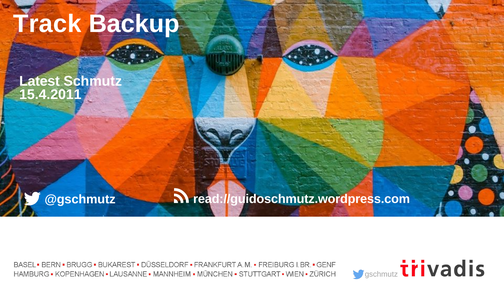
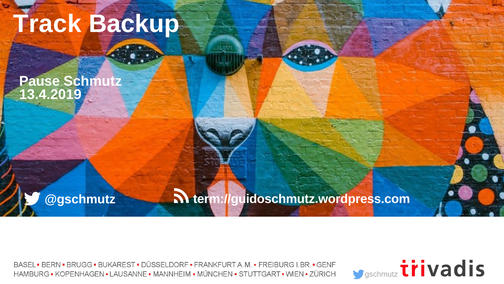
Latest: Latest -> Pause (39, 81)
15.4.2011: 15.4.2011 -> 13.4.2019 (50, 95)
read://guidoschmutz.wordpress.com: read://guidoschmutz.wordpress.com -> term://guidoschmutz.wordpress.com (302, 199)
